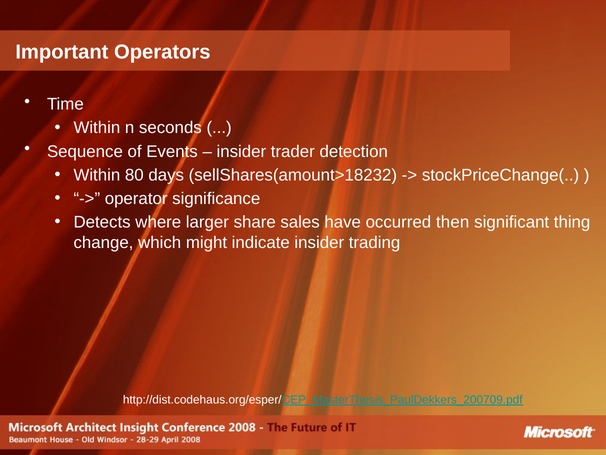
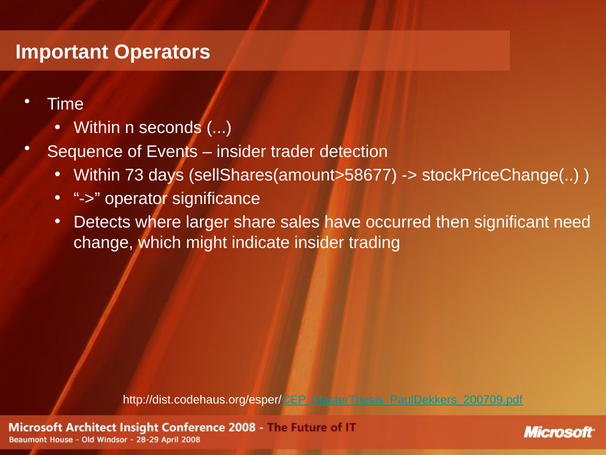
80: 80 -> 73 (134, 175)
sellShares(amount>18232: sellShares(amount>18232 -> sellShares(amount>58677 (293, 175)
thing: thing -> need (572, 222)
